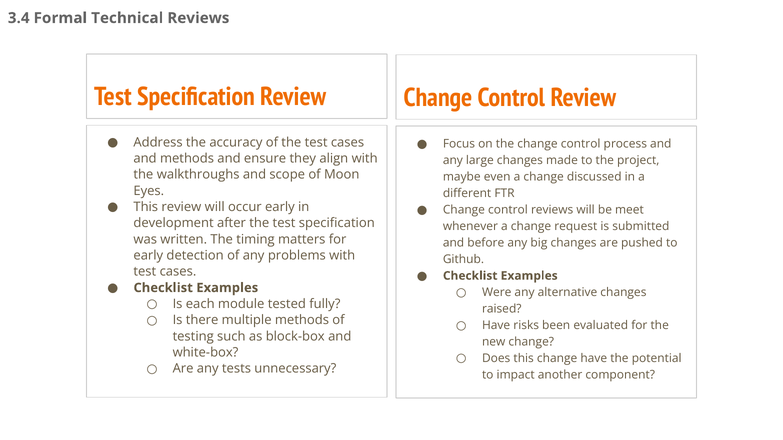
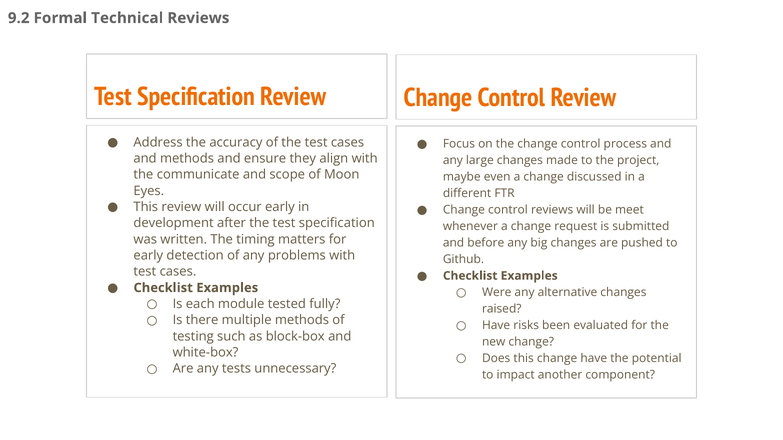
3.4: 3.4 -> 9.2 (19, 18)
walkthroughs: walkthroughs -> communicate (198, 175)
